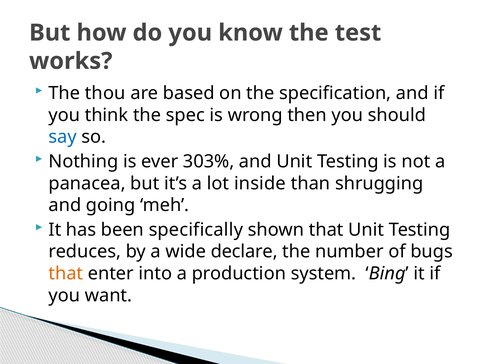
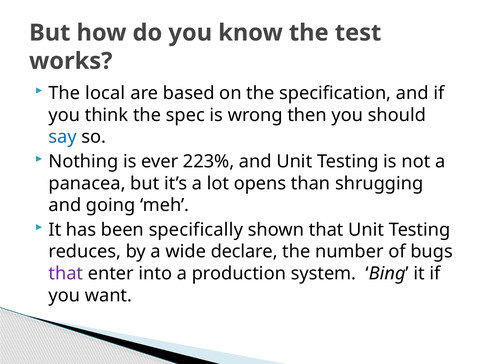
thou: thou -> local (105, 93)
303%: 303% -> 223% (209, 162)
inside: inside -> opens (260, 184)
that colour: orange -> purple (66, 274)
